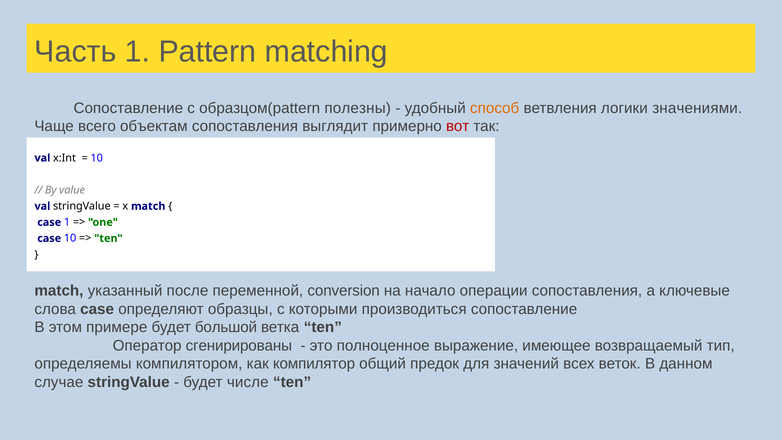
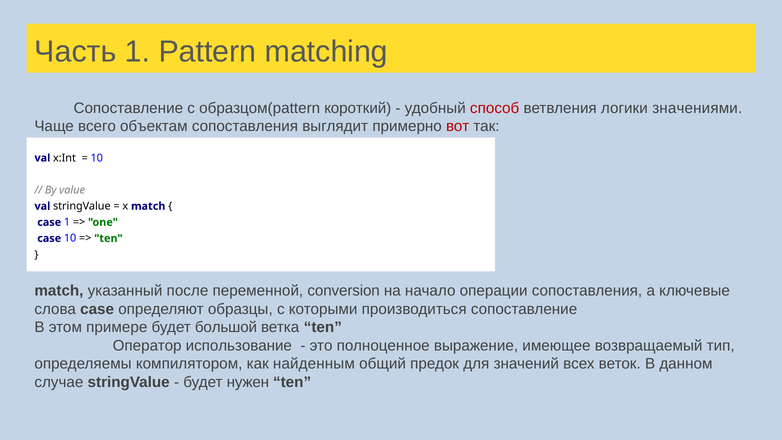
полезны: полезны -> короткий (358, 108)
способ colour: orange -> red (495, 108)
сгенирированы: сгенирированы -> использование (239, 345)
компилятор: компилятор -> найденным (314, 364)
числе: числе -> нужен (248, 382)
